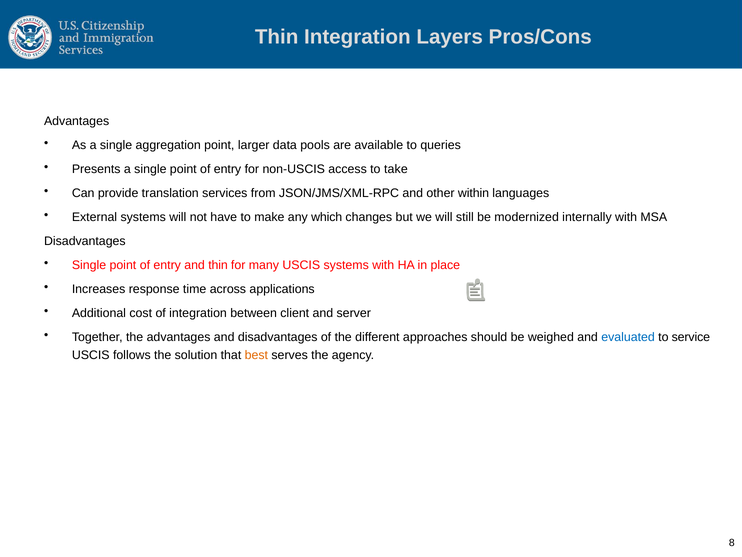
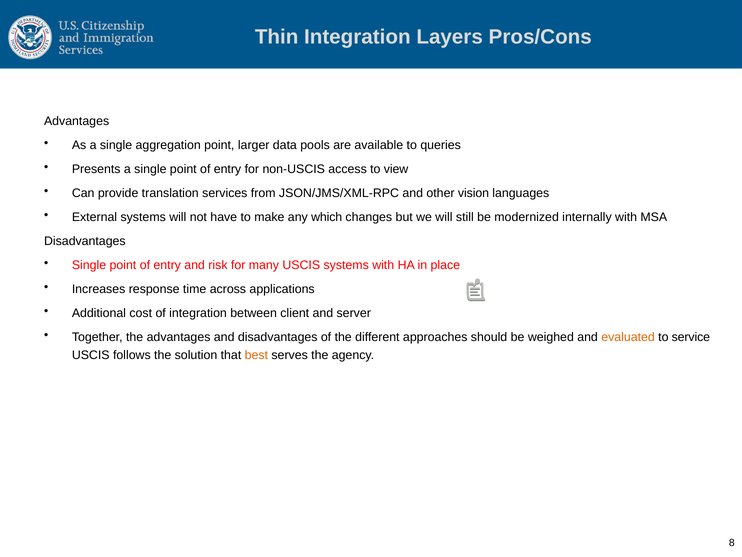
take: take -> view (396, 169)
within: within -> vision (474, 193)
and thin: thin -> risk (218, 265)
evaluated colour: blue -> orange (628, 337)
